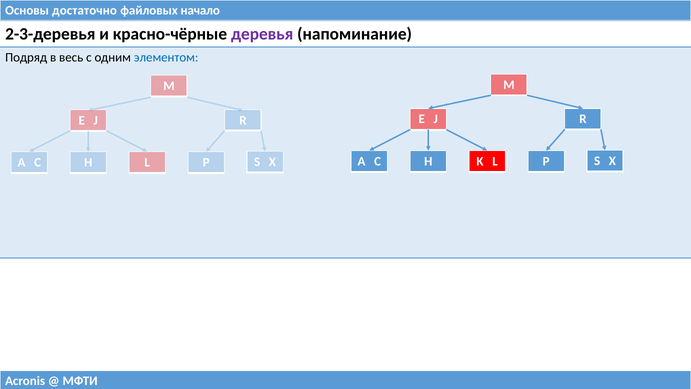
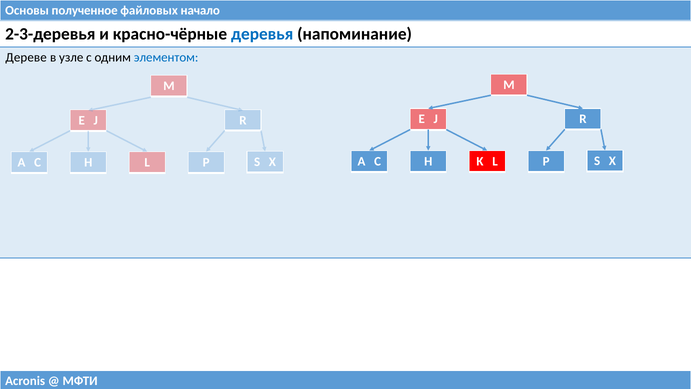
достаточно: достаточно -> полученное (85, 11)
деревья colour: purple -> blue (262, 34)
Подряд: Подряд -> Дереве (26, 58)
весь: весь -> узле (71, 58)
